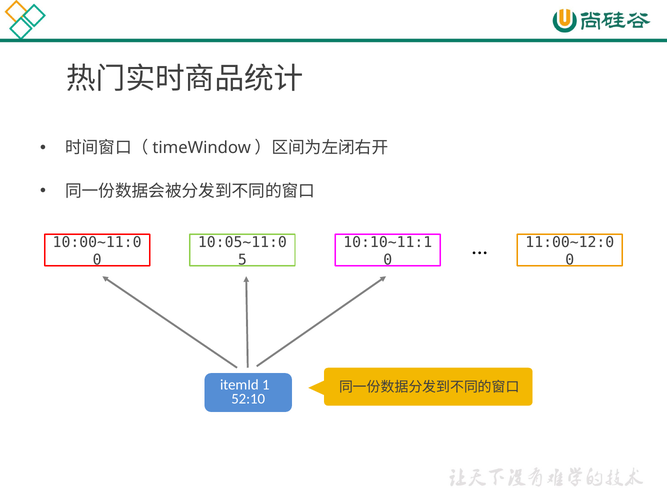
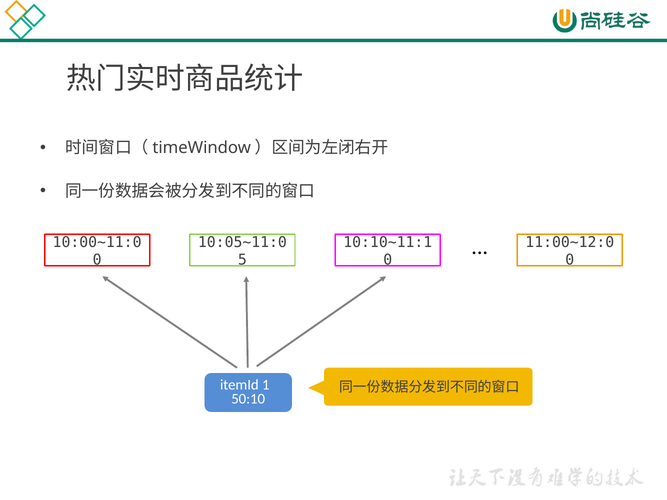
52:10: 52:10 -> 50:10 (248, 399)
